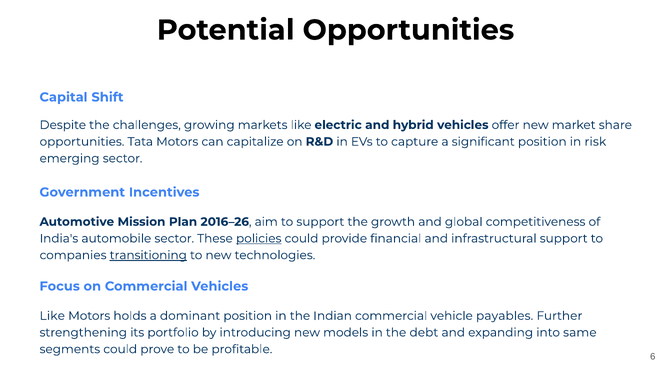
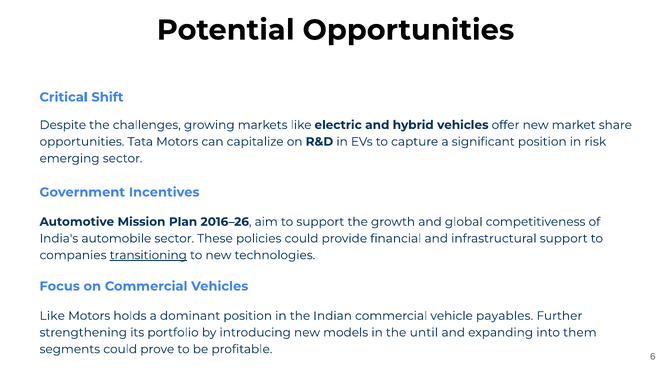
Capital: Capital -> Critical (64, 97)
policies underline: present -> none (259, 239)
debt: debt -> until (424, 333)
same: same -> them (580, 333)
